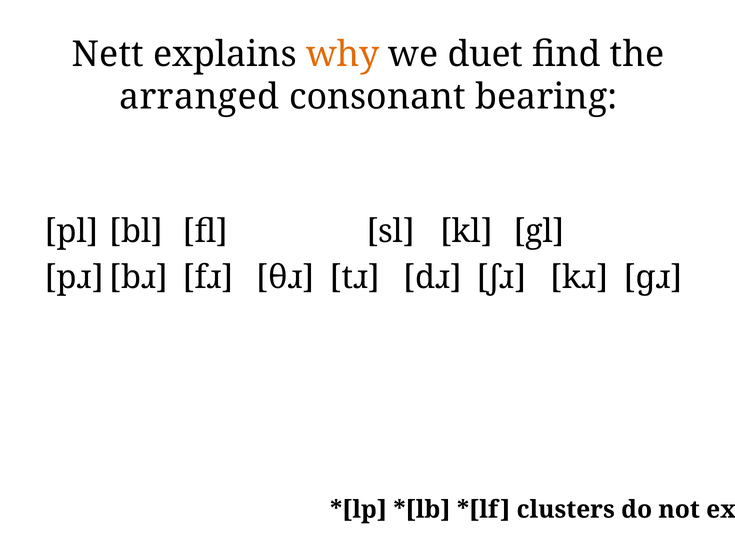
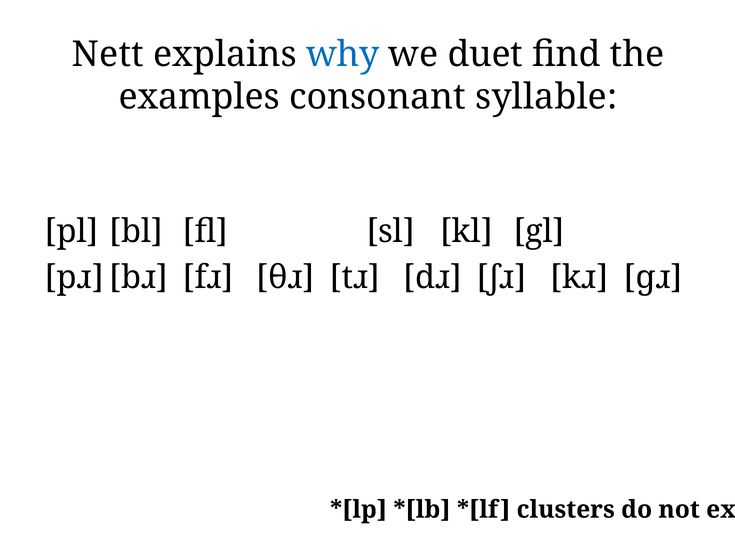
why colour: orange -> blue (343, 54)
arranged: arranged -> examples (199, 97)
bearing: bearing -> syllable (546, 97)
